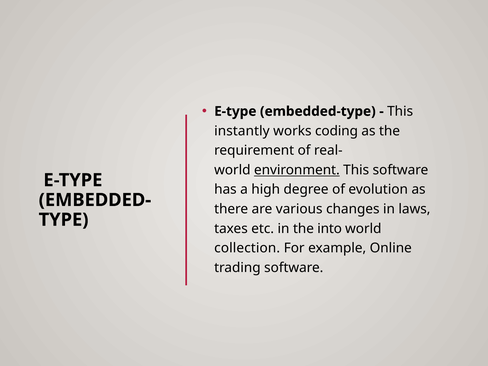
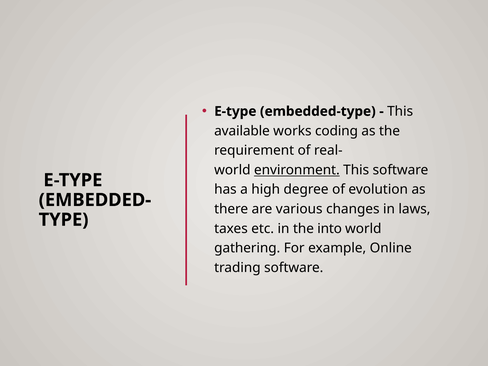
instantly: instantly -> available (242, 131)
collection: collection -> gathering (247, 248)
